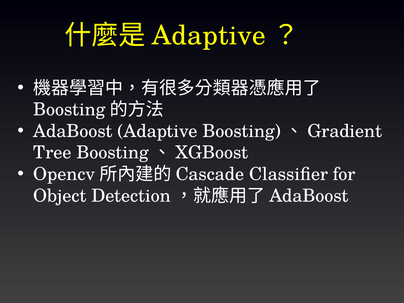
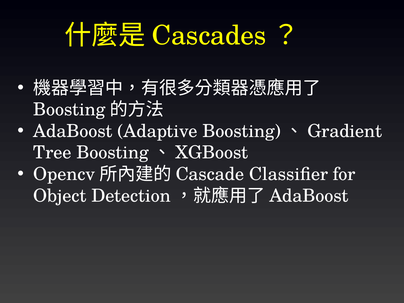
Adaptive: Adaptive -> Cascades (209, 36)
